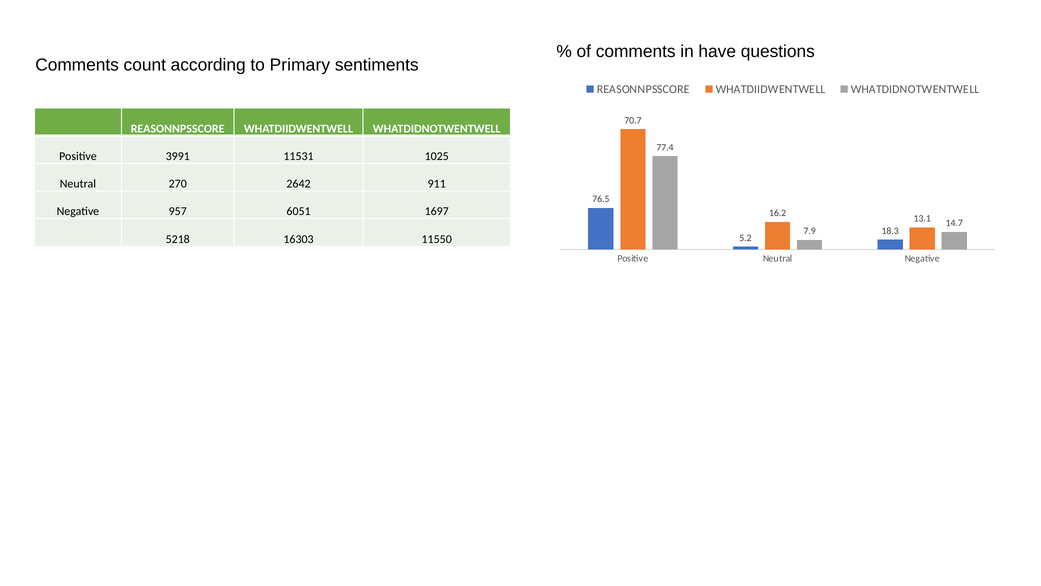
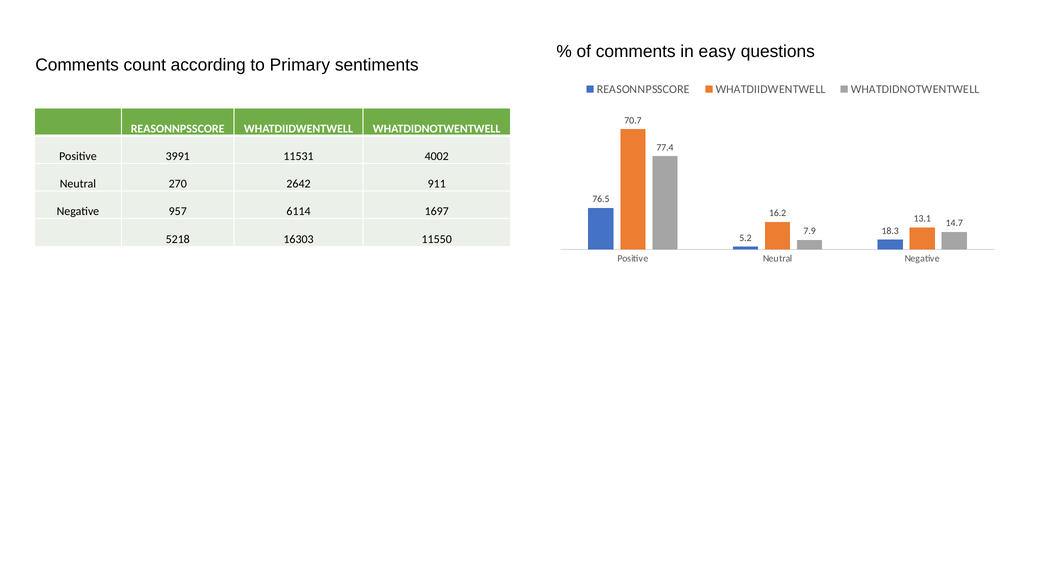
have: have -> easy (717, 52)
1025: 1025 -> 4002 (437, 156)
6051: 6051 -> 6114 (299, 211)
